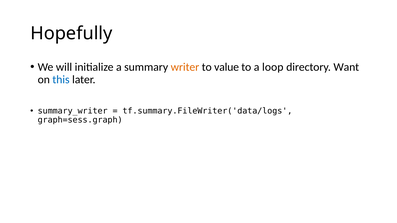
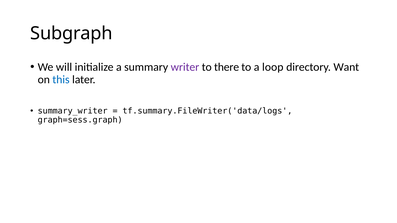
Hopefully: Hopefully -> Subgraph (71, 33)
writer colour: orange -> purple (185, 67)
value: value -> there (227, 67)
